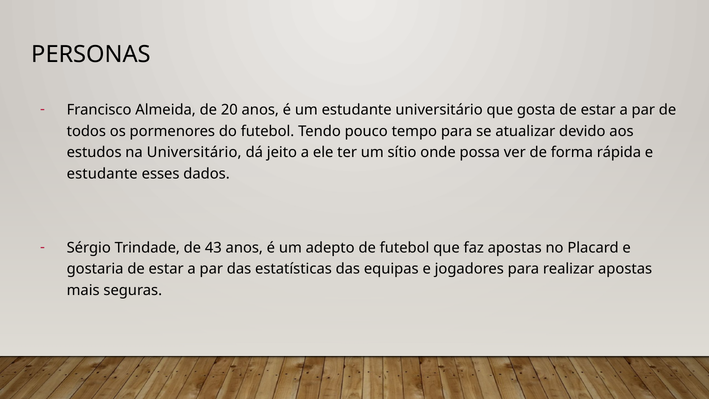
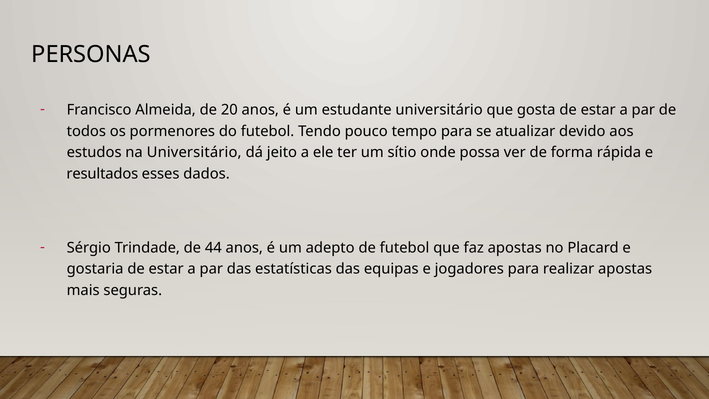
estudante: estudante -> resultados (102, 174)
43: 43 -> 44 (213, 248)
